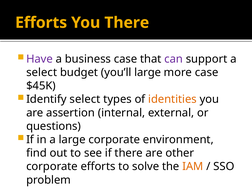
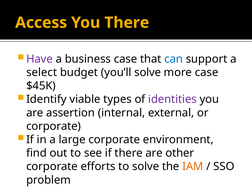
Efforts: Efforts -> Access (41, 23)
can colour: purple -> blue (174, 59)
you’ll large: large -> solve (148, 72)
Identify select: select -> viable (85, 99)
identities colour: orange -> purple (172, 99)
questions: questions -> corporate (54, 126)
